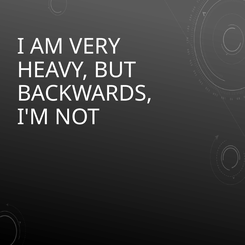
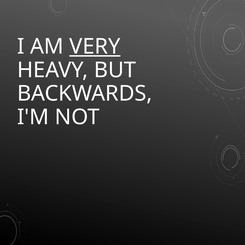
VERY underline: none -> present (95, 47)
